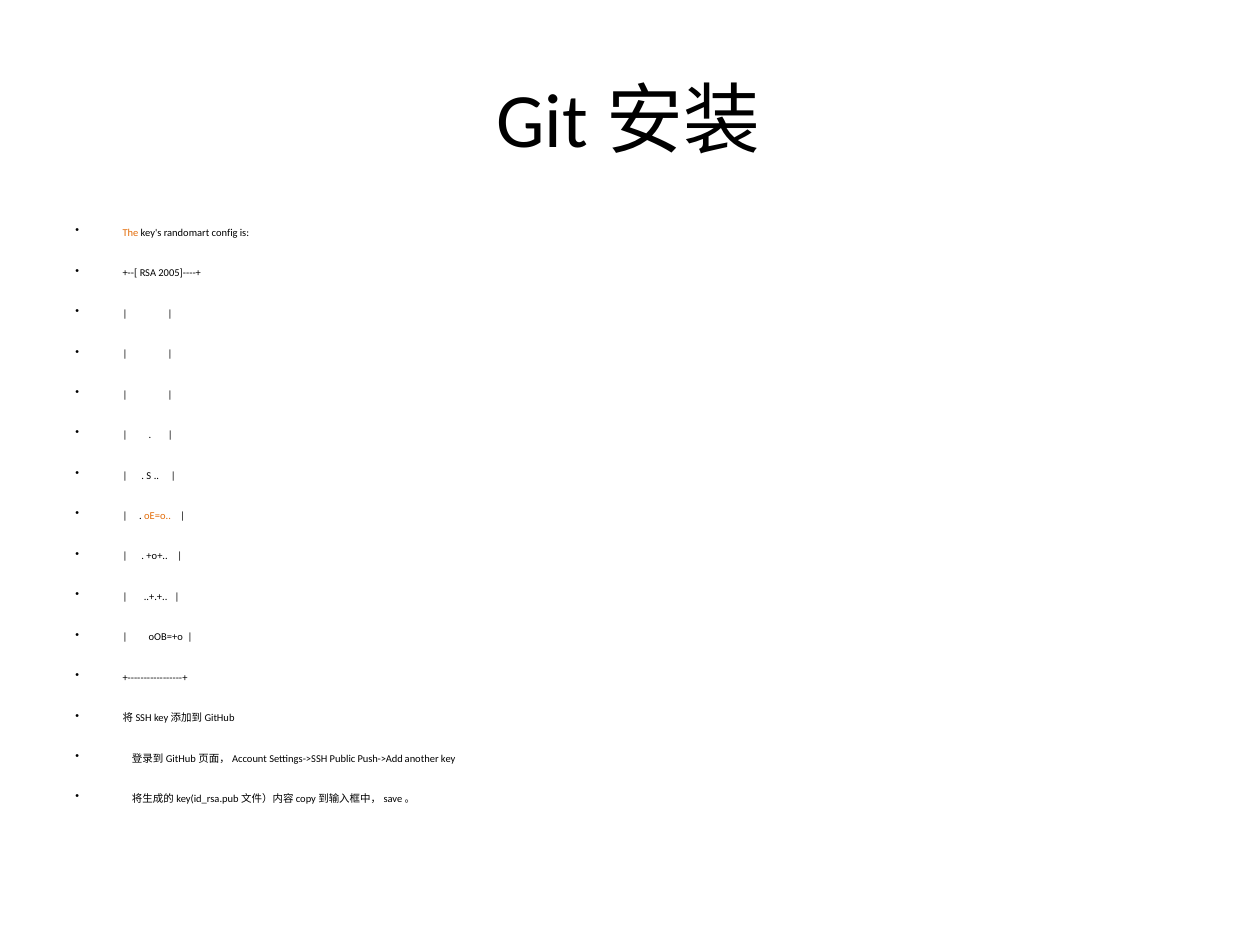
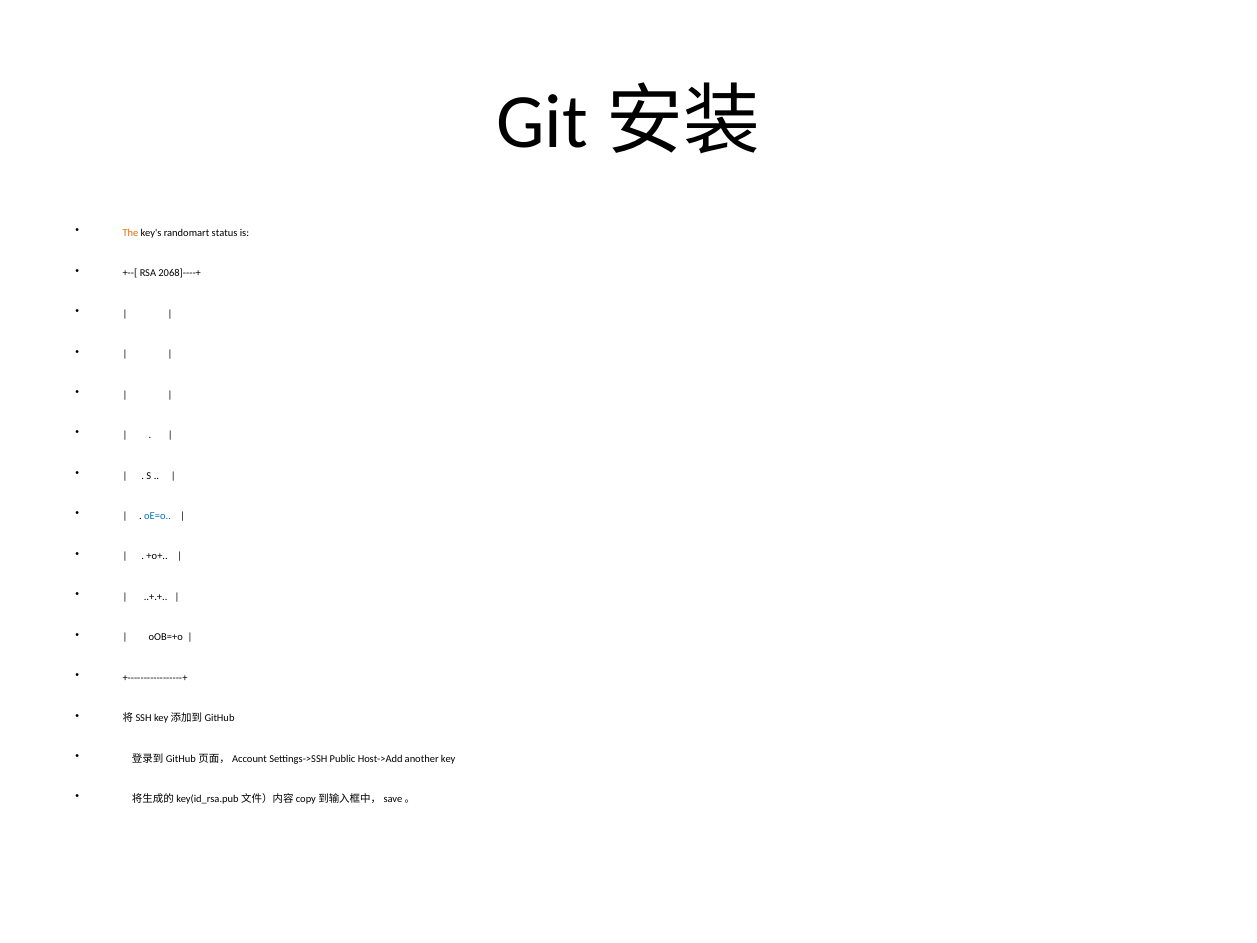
config: config -> status (225, 233)
2005]----+: 2005]----+ -> 2068]----+ (180, 273)
oE=o colour: orange -> blue (158, 516)
Push->Add: Push->Add -> Host->Add (380, 758)
